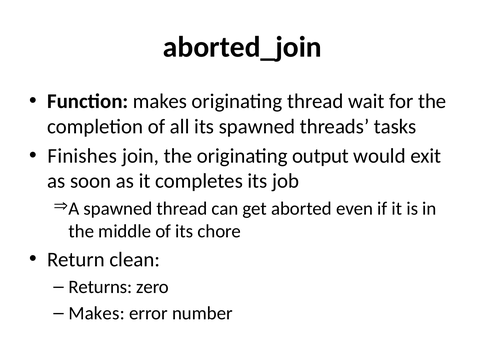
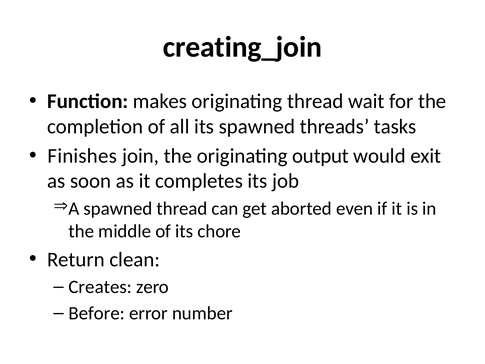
aborted_join: aborted_join -> creating_join (242, 47)
Returns: Returns -> Creates (100, 287)
Makes: Makes -> Before (97, 313)
